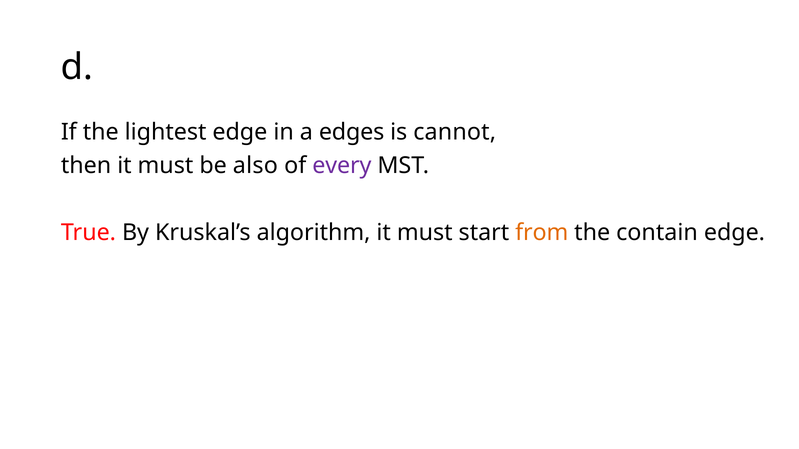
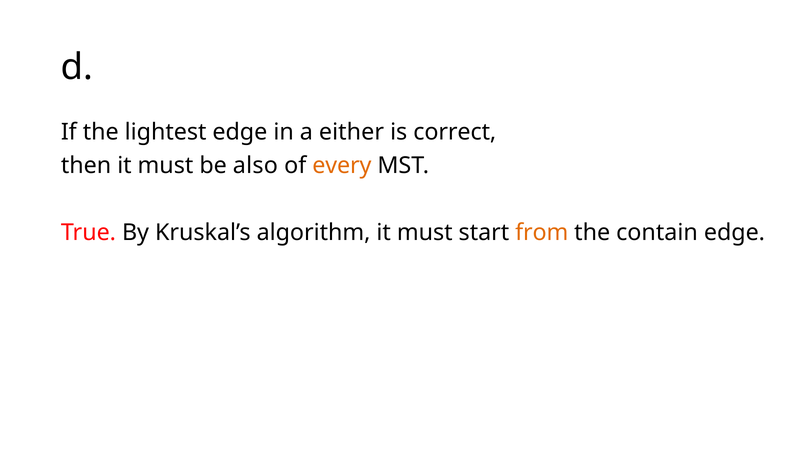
edges: edges -> either (351, 132)
cannot: cannot -> correct (455, 132)
every colour: purple -> orange (342, 166)
